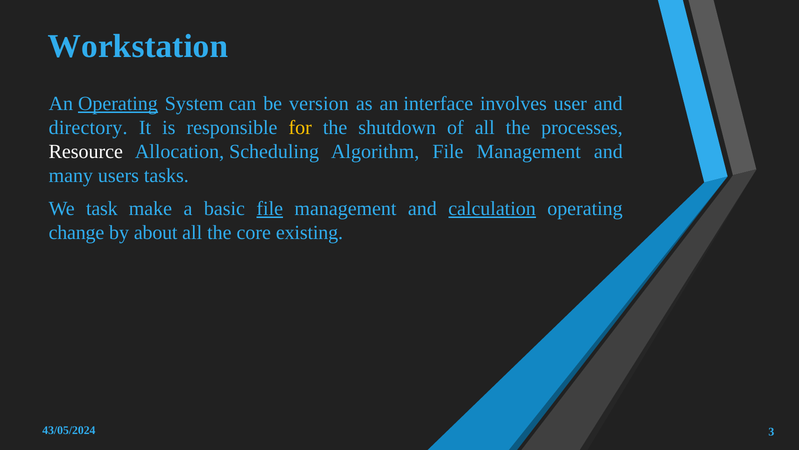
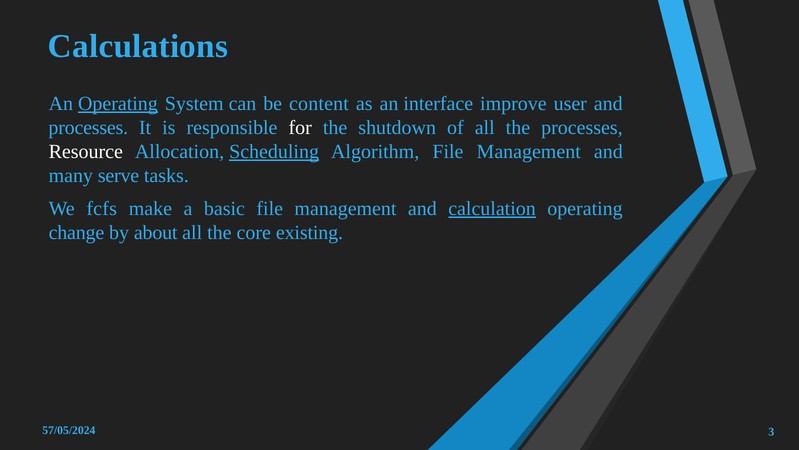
Workstation: Workstation -> Calculations (138, 46)
version: version -> content (319, 103)
involves: involves -> improve (513, 103)
directory: directory -> processes (88, 127)
for colour: yellow -> white (300, 127)
Scheduling underline: none -> present (274, 151)
users: users -> serve (119, 175)
task: task -> fcfs (102, 208)
file underline: present -> none (270, 208)
43/05/2024: 43/05/2024 -> 57/05/2024 (69, 430)
